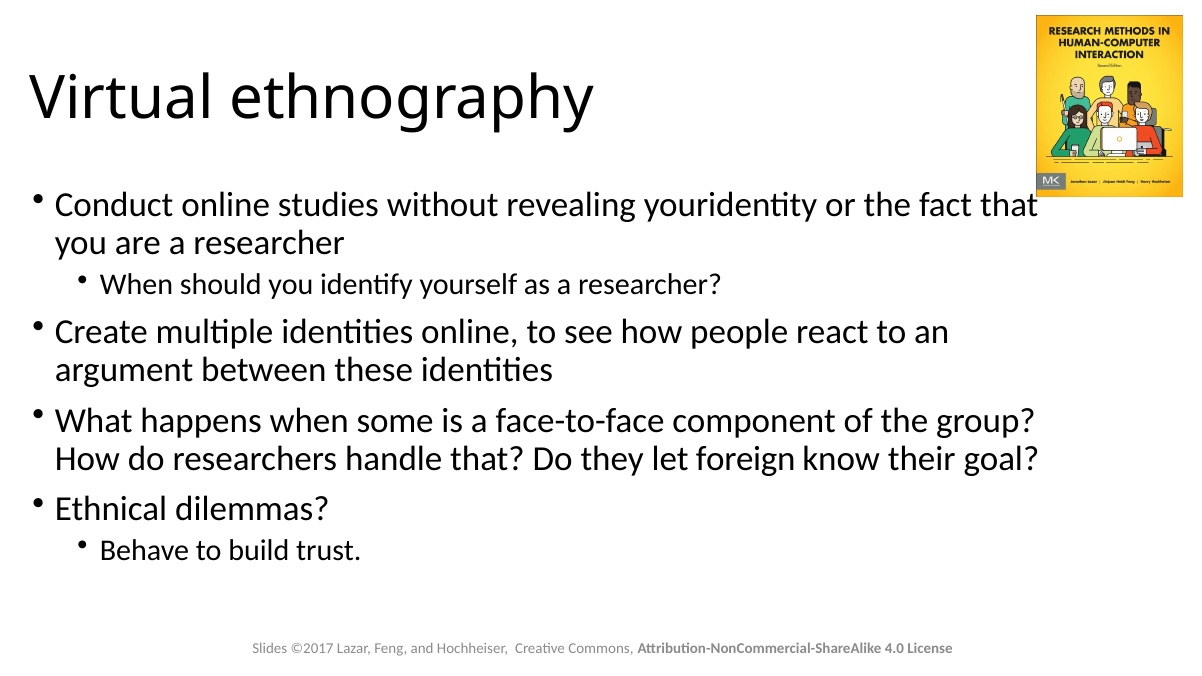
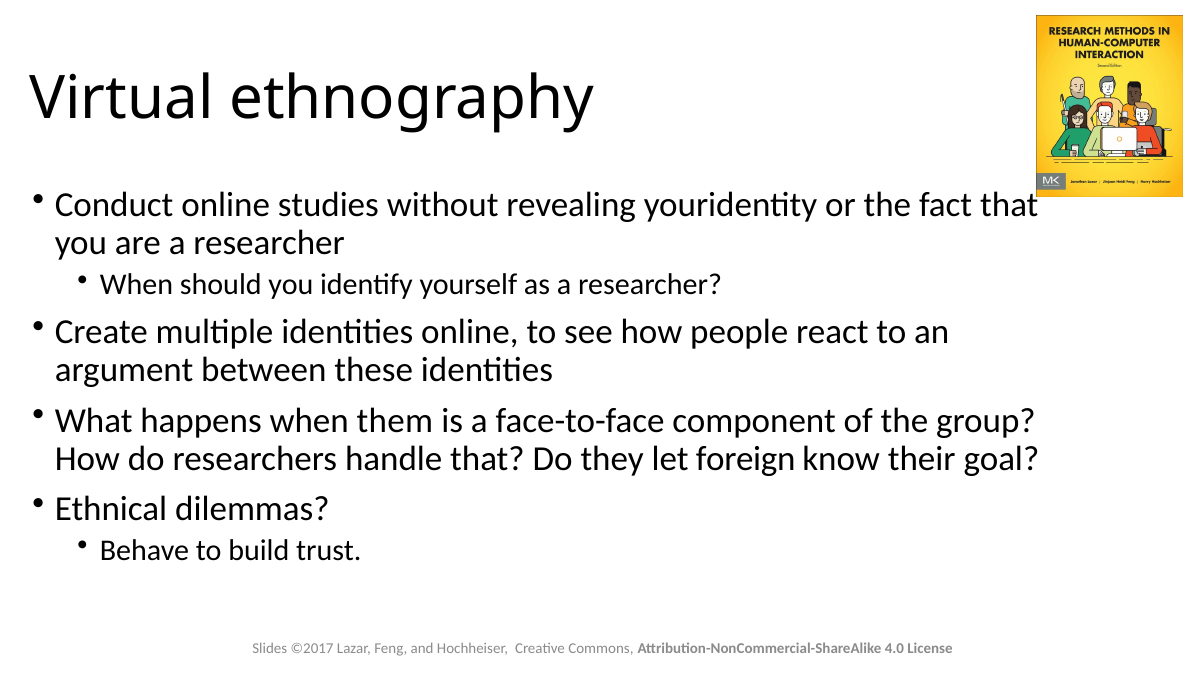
some: some -> them (395, 421)
